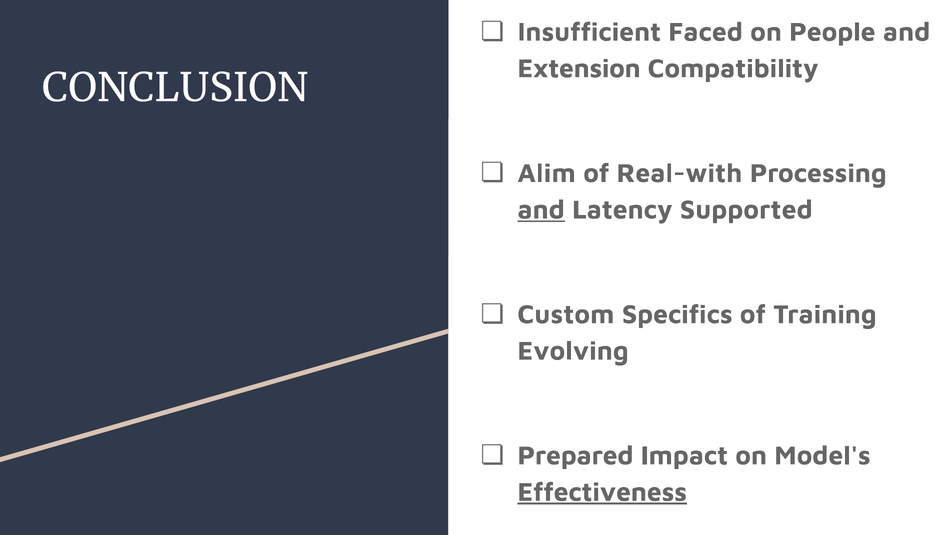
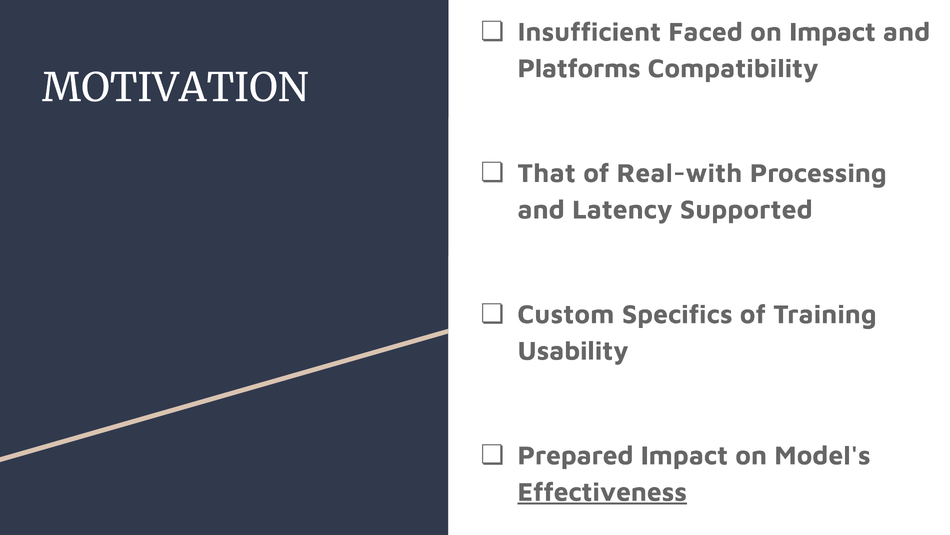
on People: People -> Impact (832, 32)
Extension: Extension -> Platforms (579, 68)
CONCLUSION: CONCLUSION -> MOTIVATION (175, 88)
Alim: Alim -> That (547, 173)
and underline: present -> none (541, 209)
Evolving: Evolving -> Usability (573, 351)
